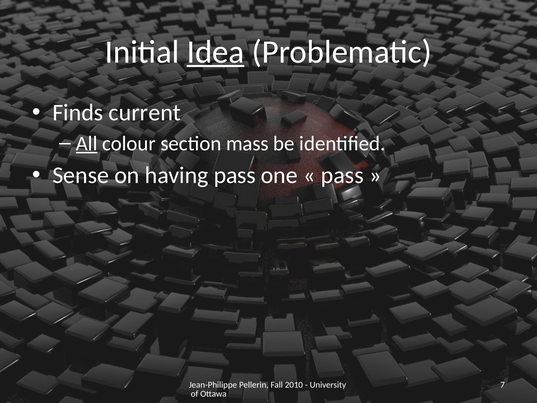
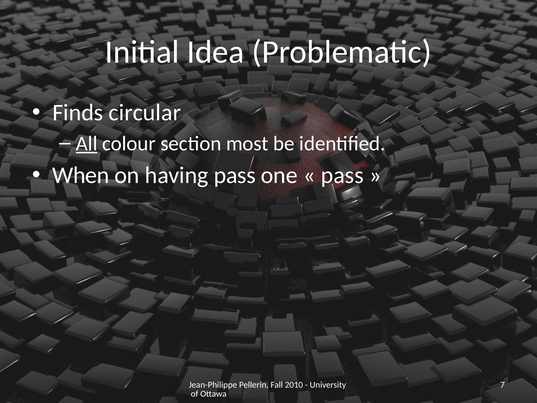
Idea underline: present -> none (216, 52)
current: current -> circular (145, 113)
mass: mass -> most (247, 143)
Sense: Sense -> When (81, 175)
